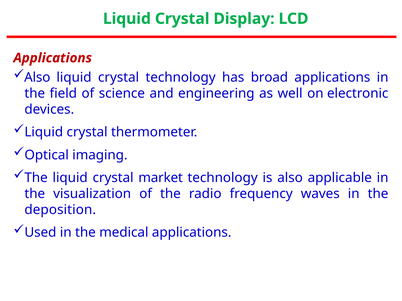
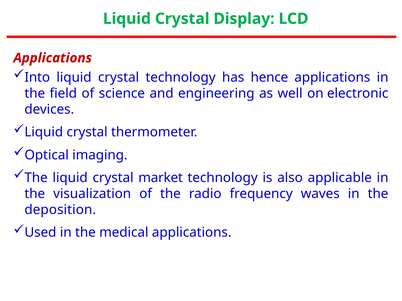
Also: Also -> Into (37, 77)
broad: broad -> hence (269, 77)
